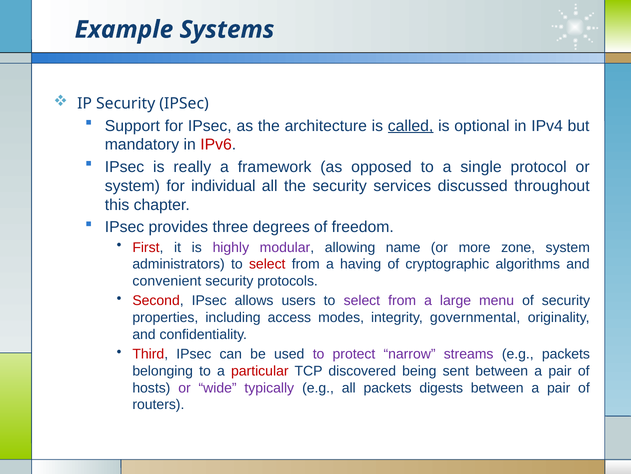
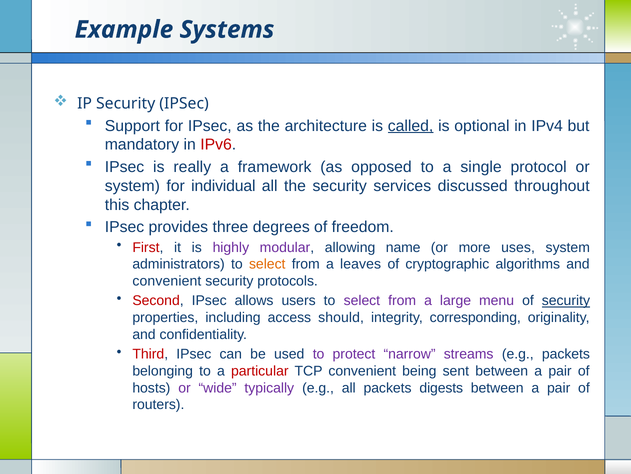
zone: zone -> uses (518, 247)
select colour: red -> orange (267, 264)
having: having -> leaves (361, 264)
security underline: none -> present (566, 300)
modes: modes -> should (341, 317)
governmental: governmental -> corresponding (475, 317)
TCP discovered: discovered -> convenient (362, 370)
